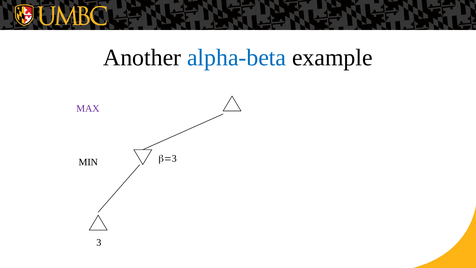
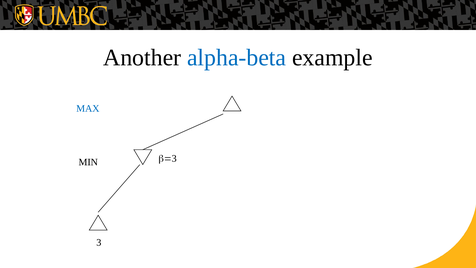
MAX colour: purple -> blue (88, 109)
